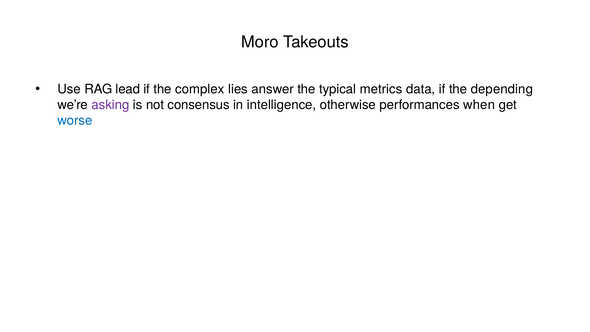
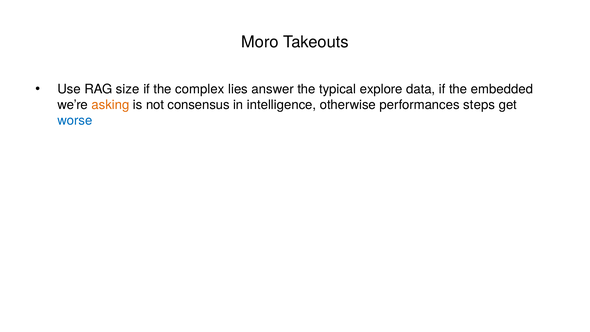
lead: lead -> size (128, 89)
metrics: metrics -> explore (381, 89)
depending: depending -> embedded (502, 89)
asking colour: purple -> orange (110, 105)
when: when -> steps (479, 105)
